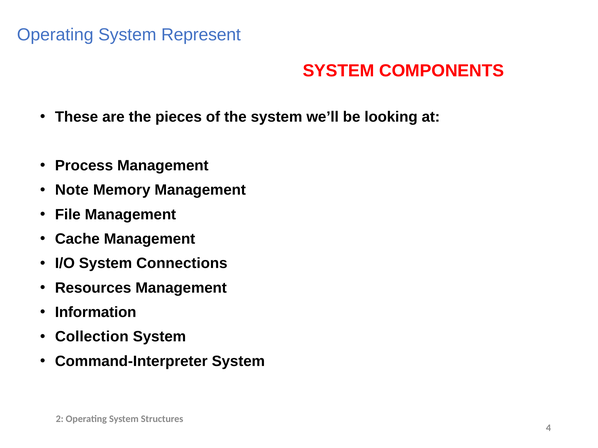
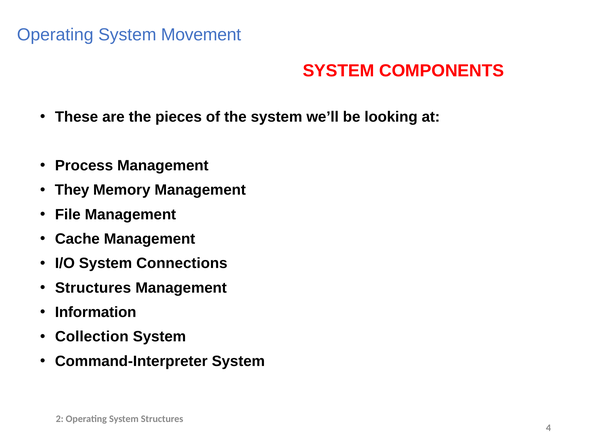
Represent: Represent -> Movement (201, 35)
Note: Note -> They (72, 190)
Resources: Resources -> Structures (93, 288)
